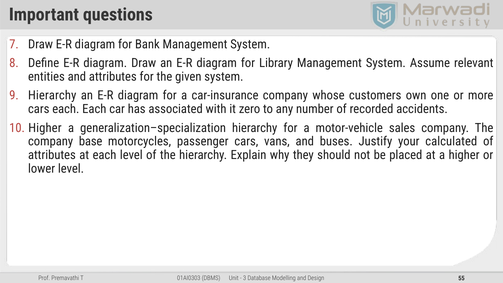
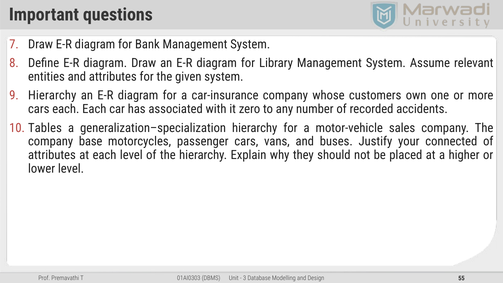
Higher: Higher -> Tables (45, 128)
calculated: calculated -> connected (451, 141)
